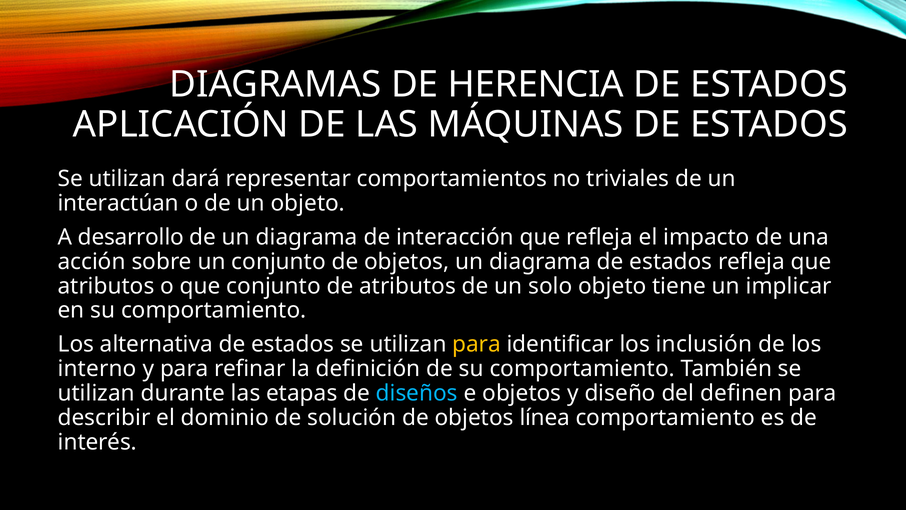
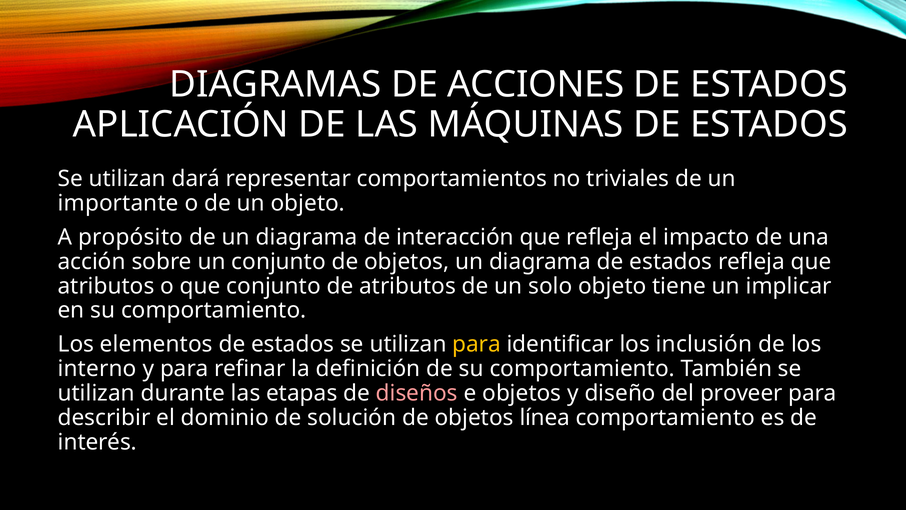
HERENCIA: HERENCIA -> ACCIONES (536, 85)
interactúan: interactúan -> importante (118, 203)
desarrollo: desarrollo -> propósito (131, 237)
alternativa: alternativa -> elementos (156, 344)
diseños colour: light blue -> pink (417, 393)
definen: definen -> proveer (741, 393)
